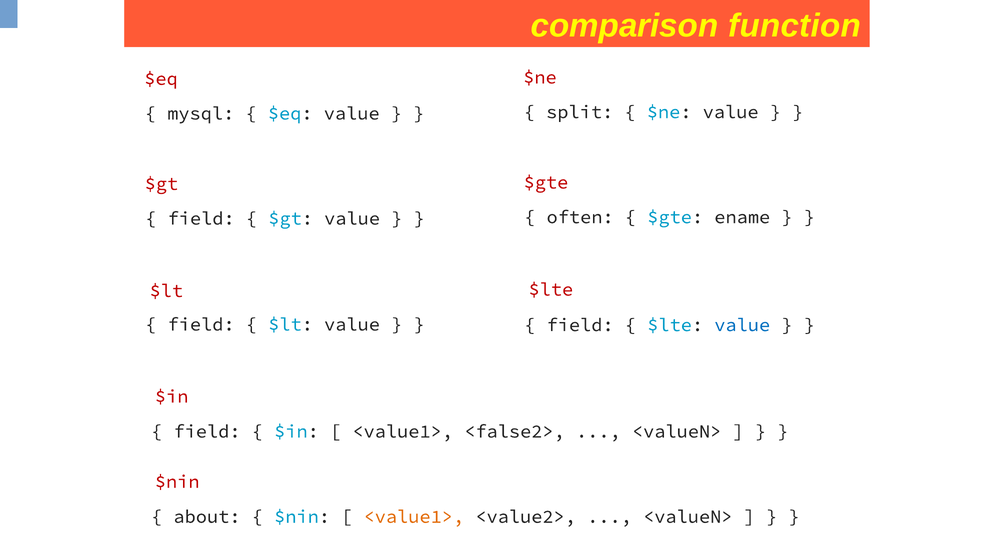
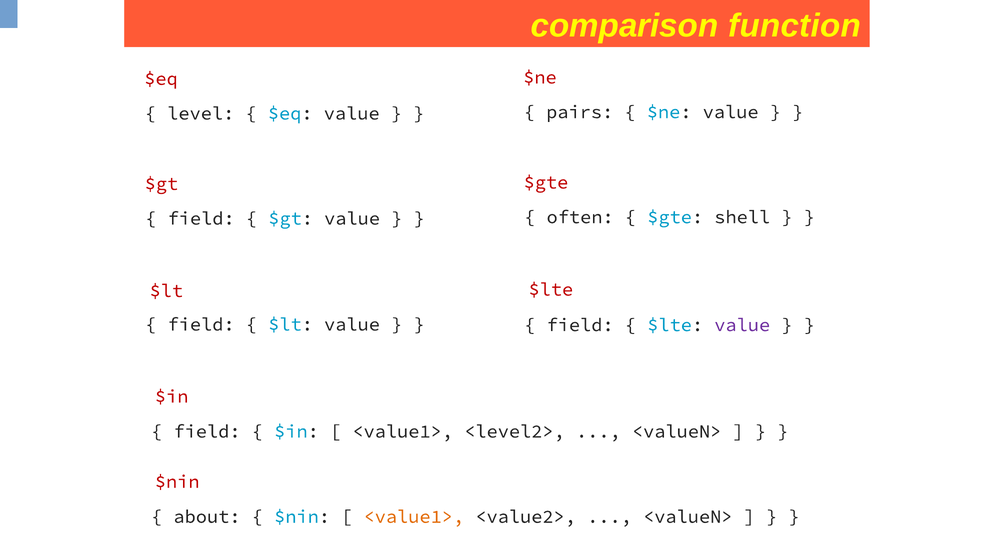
split: split -> pairs (580, 112)
mysql: mysql -> level (201, 113)
ename: ename -> shell (742, 217)
value colour: blue -> purple (742, 325)
<false2>: <false2> -> <level2> (515, 431)
